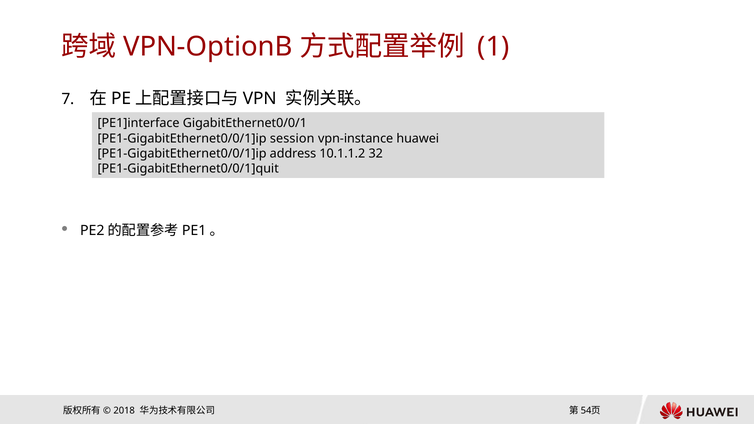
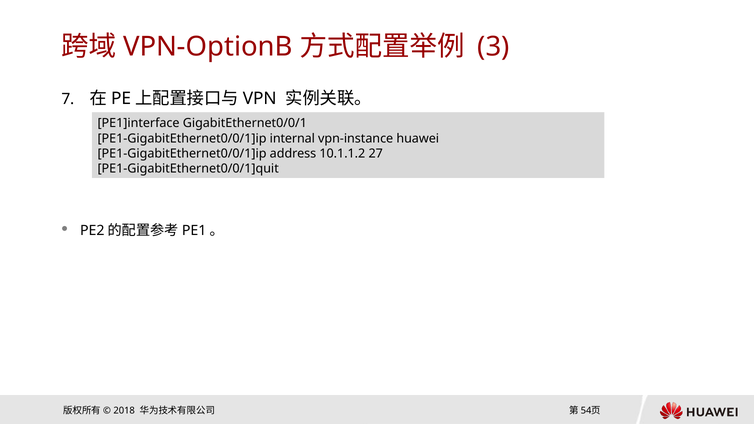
1: 1 -> 3 (493, 47)
session: session -> internal (292, 138)
32: 32 -> 27 (376, 154)
